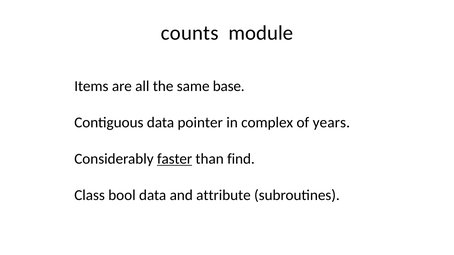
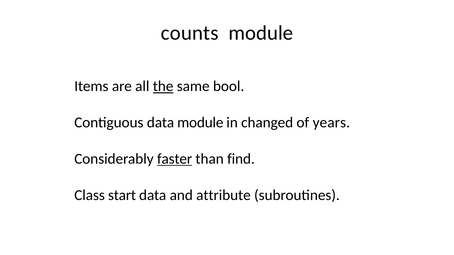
the underline: none -> present (163, 86)
base: base -> bool (229, 86)
data pointer: pointer -> module (200, 123)
complex: complex -> changed (267, 123)
bool: bool -> start (122, 195)
